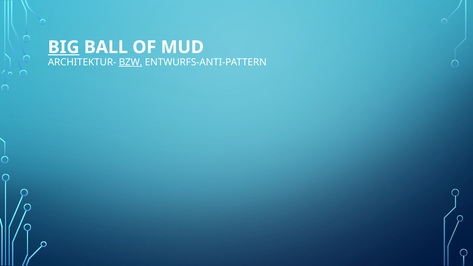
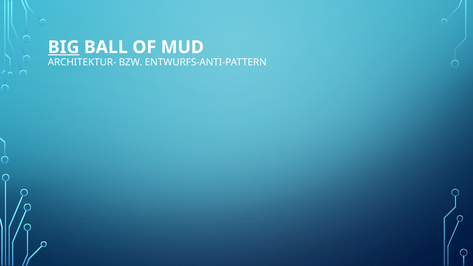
BZW underline: present -> none (131, 62)
